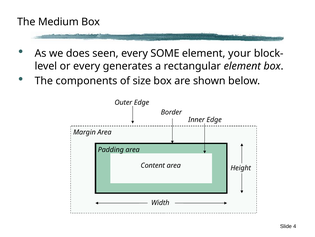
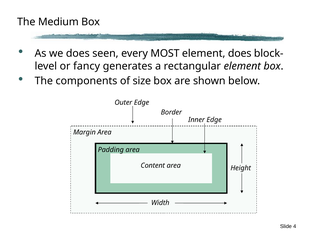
SOME: SOME -> MOST (165, 53)
element your: your -> does (240, 53)
or every: every -> fancy (87, 66)
